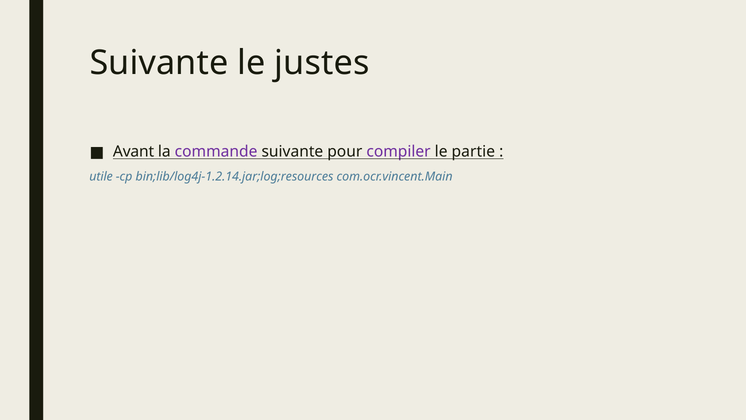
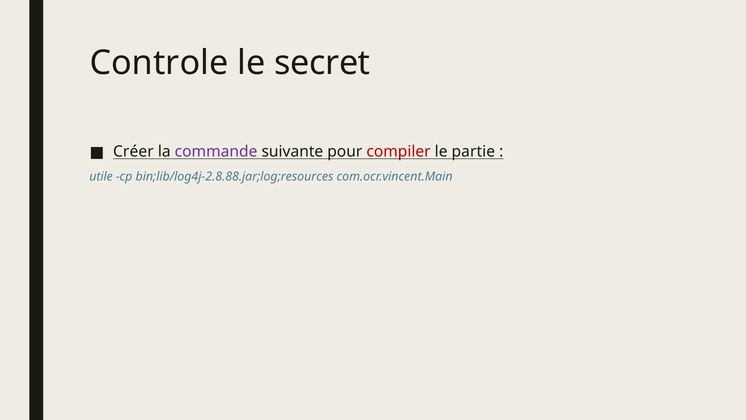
Suivante: Suivante -> Controle (159, 63)
justes: justes -> secret (322, 63)
Avant: Avant -> Créer (133, 152)
compiler colour: purple -> red (399, 152)
bin;lib/log4j-1.2.14.jar;log;resources: bin;lib/log4j-1.2.14.jar;log;resources -> bin;lib/log4j-2.8.88.jar;log;resources (235, 177)
